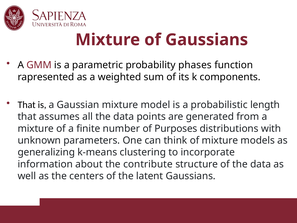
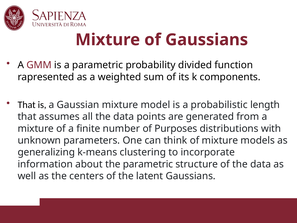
phases: phases -> divided (195, 65)
the contribute: contribute -> parametric (148, 164)
